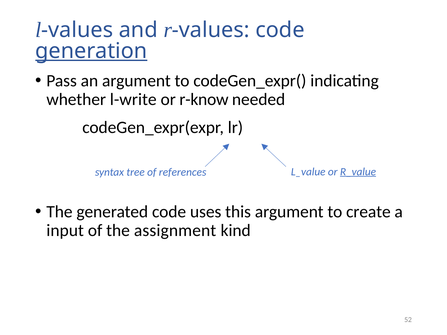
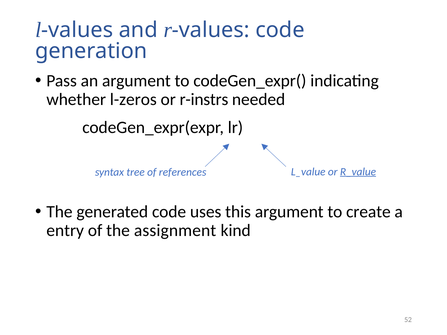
generation underline: present -> none (91, 51)
l-write: l-write -> l-zeros (133, 100)
r-know: r-know -> r-instrs (204, 100)
input: input -> entry (65, 231)
